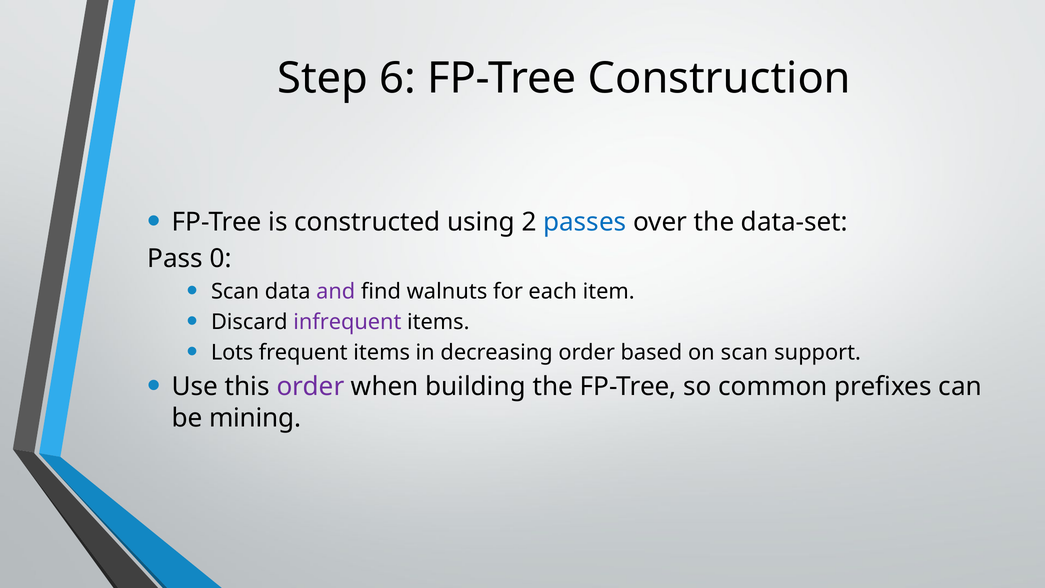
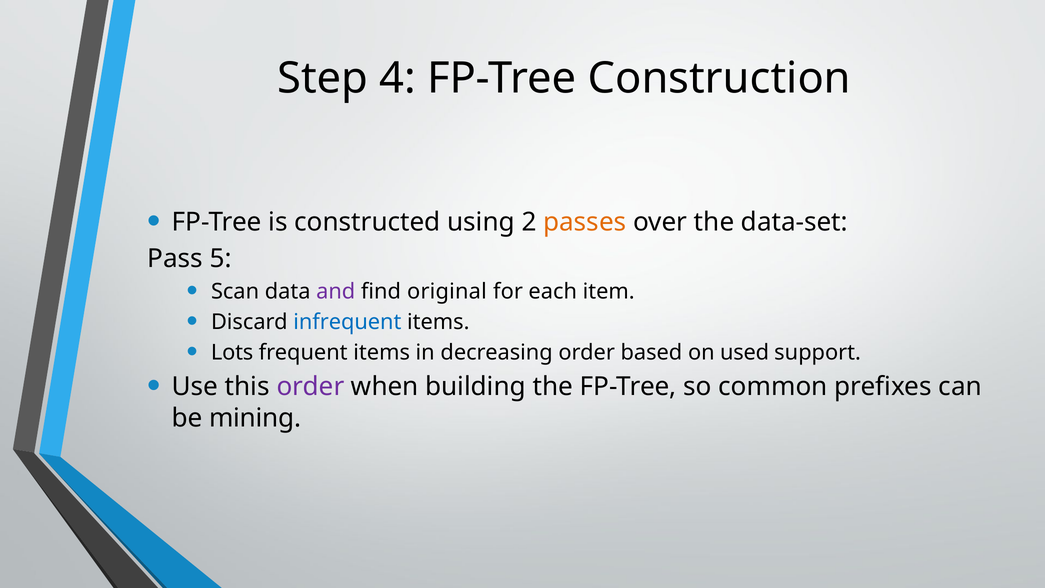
6: 6 -> 4 (398, 78)
passes colour: blue -> orange (585, 222)
0: 0 -> 5 (221, 258)
walnuts: walnuts -> original (447, 291)
infrequent colour: purple -> blue (347, 322)
on scan: scan -> used (745, 352)
